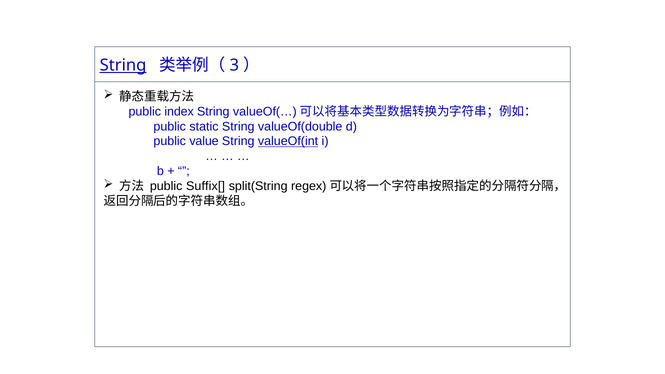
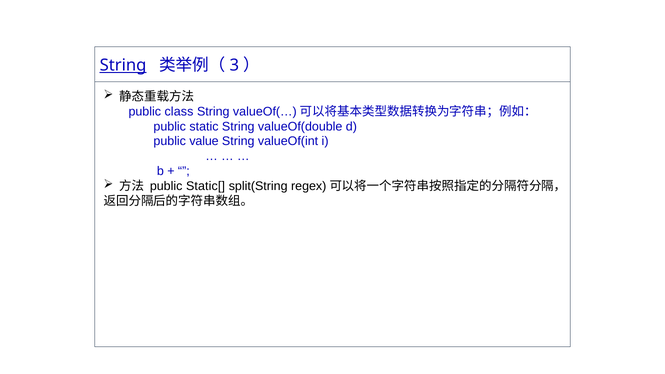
index: index -> class (179, 111)
valueOf(int underline: present -> none (288, 141)
Suffix[: Suffix[ -> Static[ (206, 186)
